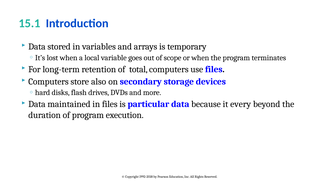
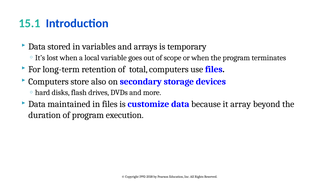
particular: particular -> customize (148, 104)
every: every -> array (241, 104)
